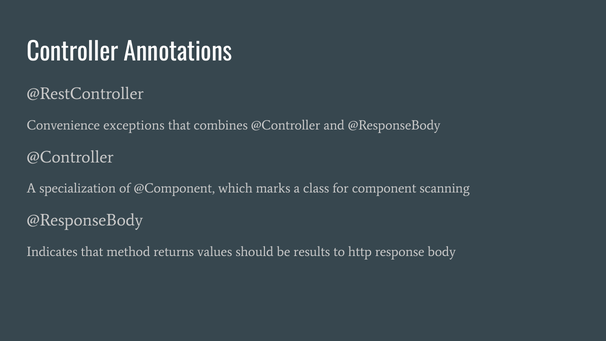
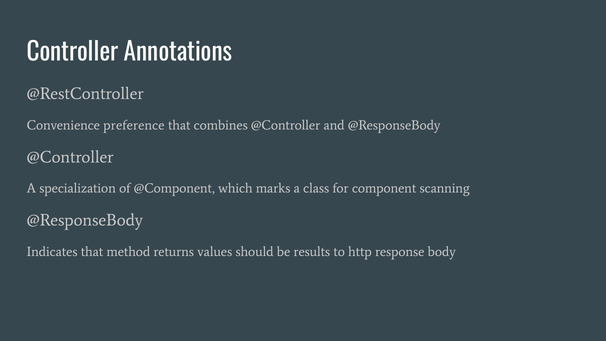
exceptions: exceptions -> preference (134, 125)
